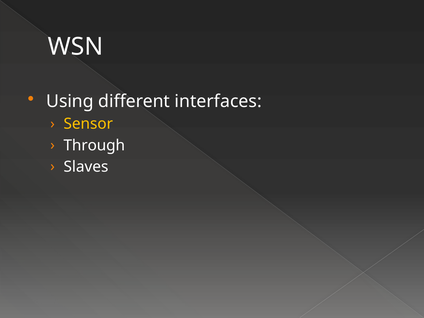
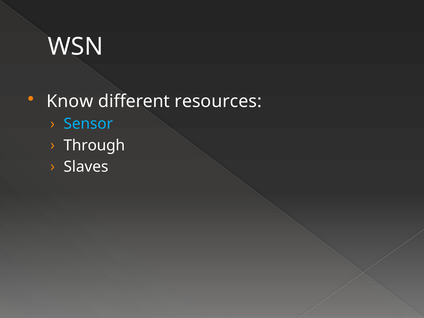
Using: Using -> Know (70, 101)
interfaces: interfaces -> resources (218, 101)
Sensor colour: yellow -> light blue (88, 124)
